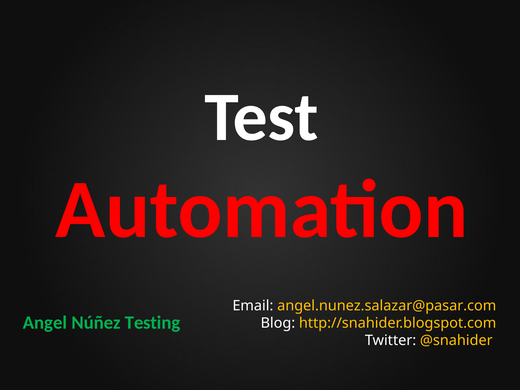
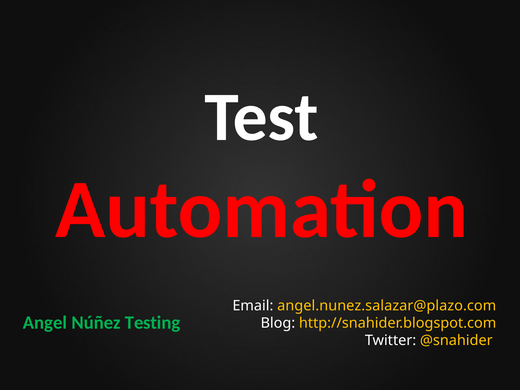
angel.nunez.salazar@pasar.com: angel.nunez.salazar@pasar.com -> angel.nunez.salazar@plazo.com (387, 306)
